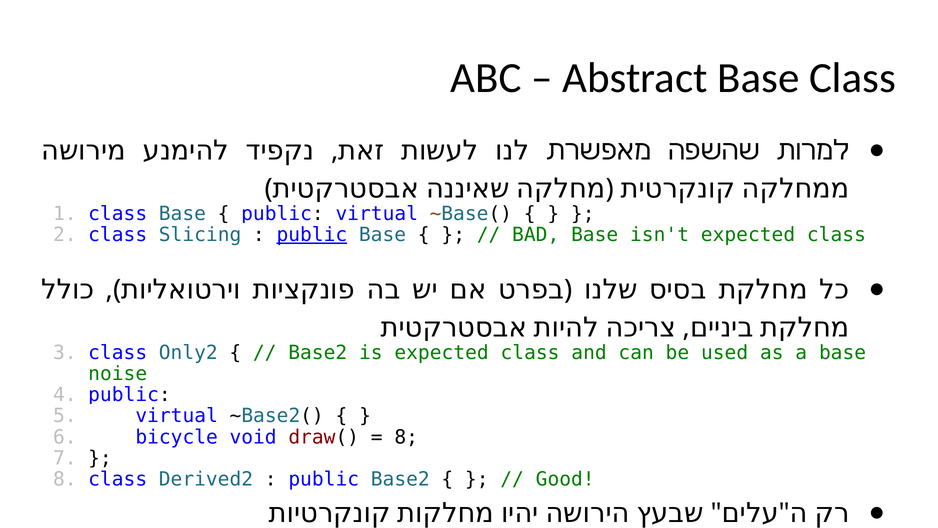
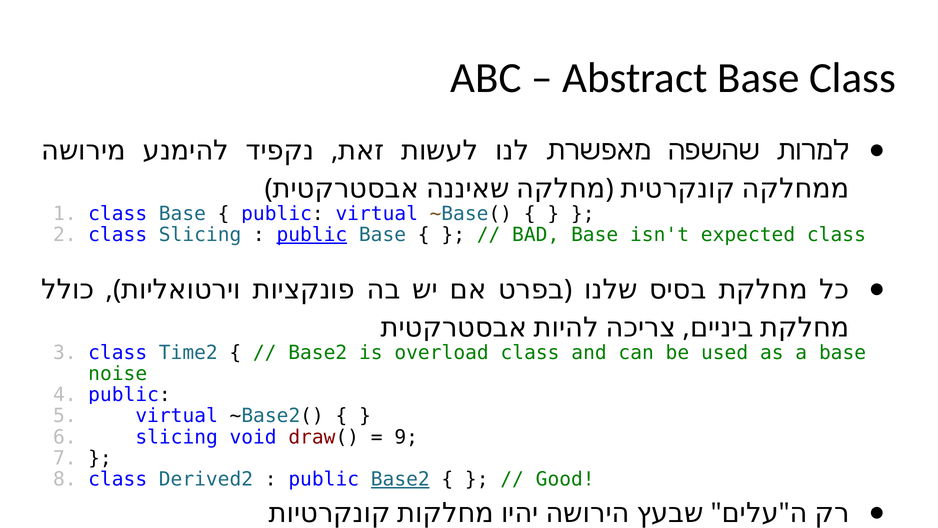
Only2: Only2 -> Time2 (188, 352)
is expected: expected -> overload (442, 352)
bicycle: bicycle -> slicing (177, 437)
8: 8 -> 9 (406, 437)
Base2 underline: none -> present (400, 479)
